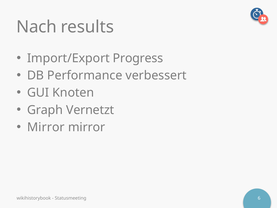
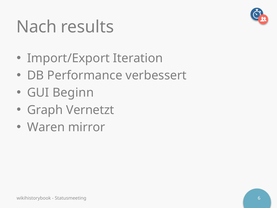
Progress: Progress -> Iteration (138, 58)
Knoten: Knoten -> Beginn (73, 93)
Mirror: Mirror -> Waren (46, 127)
